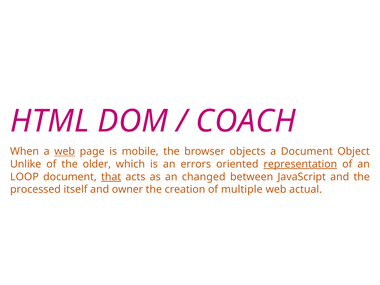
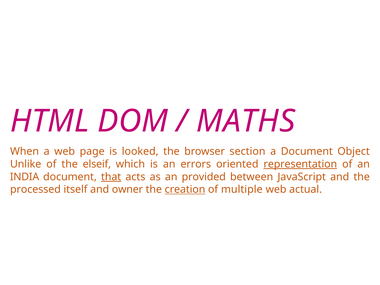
COACH: COACH -> MATHS (246, 121)
web underline: present -> none (65, 151)
mobile: mobile -> looked (140, 151)
objects: objects -> section (247, 151)
older: older -> elseif (97, 164)
LOOP: LOOP -> INDIA (25, 177)
changed: changed -> provided (204, 177)
creation underline: none -> present (185, 189)
